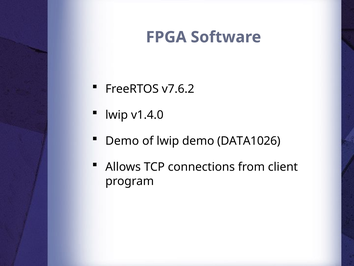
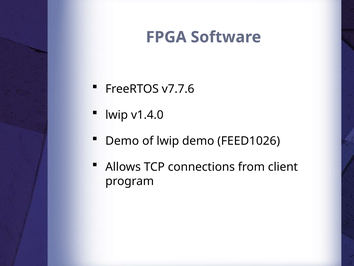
v7.6.2: v7.6.2 -> v7.7.6 (178, 89)
DATA1026: DATA1026 -> FEED1026 (249, 141)
